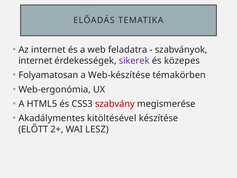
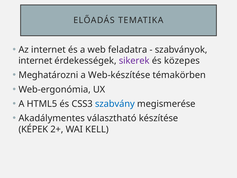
Folyamatosan: Folyamatosan -> Meghatározni (48, 75)
szabvány colour: red -> blue (115, 104)
kitöltésével: kitöltésével -> választható (112, 118)
ELŐTT: ELŐTT -> KÉPEK (33, 129)
LESZ: LESZ -> KELL (97, 129)
